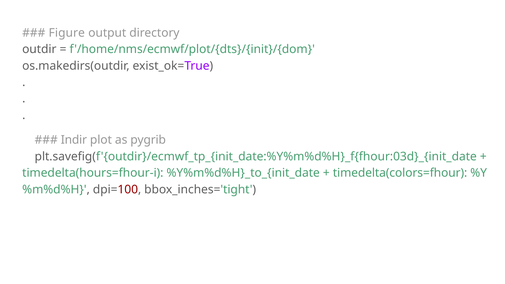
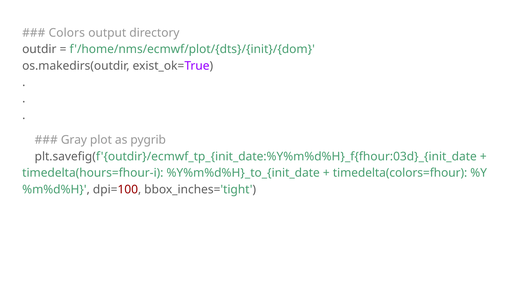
Figure: Figure -> Colors (67, 33)
Indir: Indir -> Gray (74, 140)
